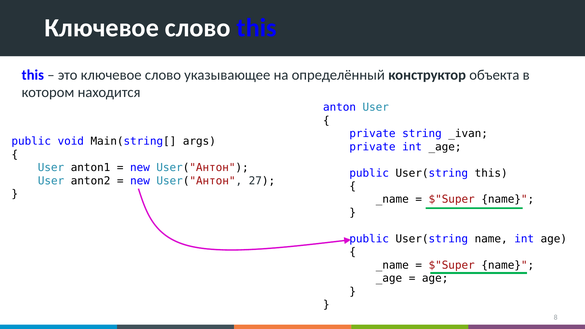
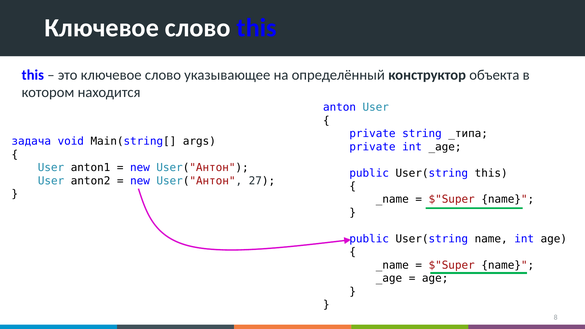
_ivan: _ivan -> _типа (468, 134)
public: public -> задача (31, 141)
